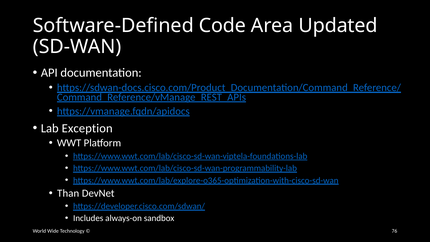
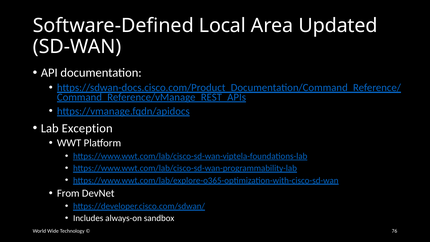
Code: Code -> Local (222, 25)
Than: Than -> From (68, 193)
